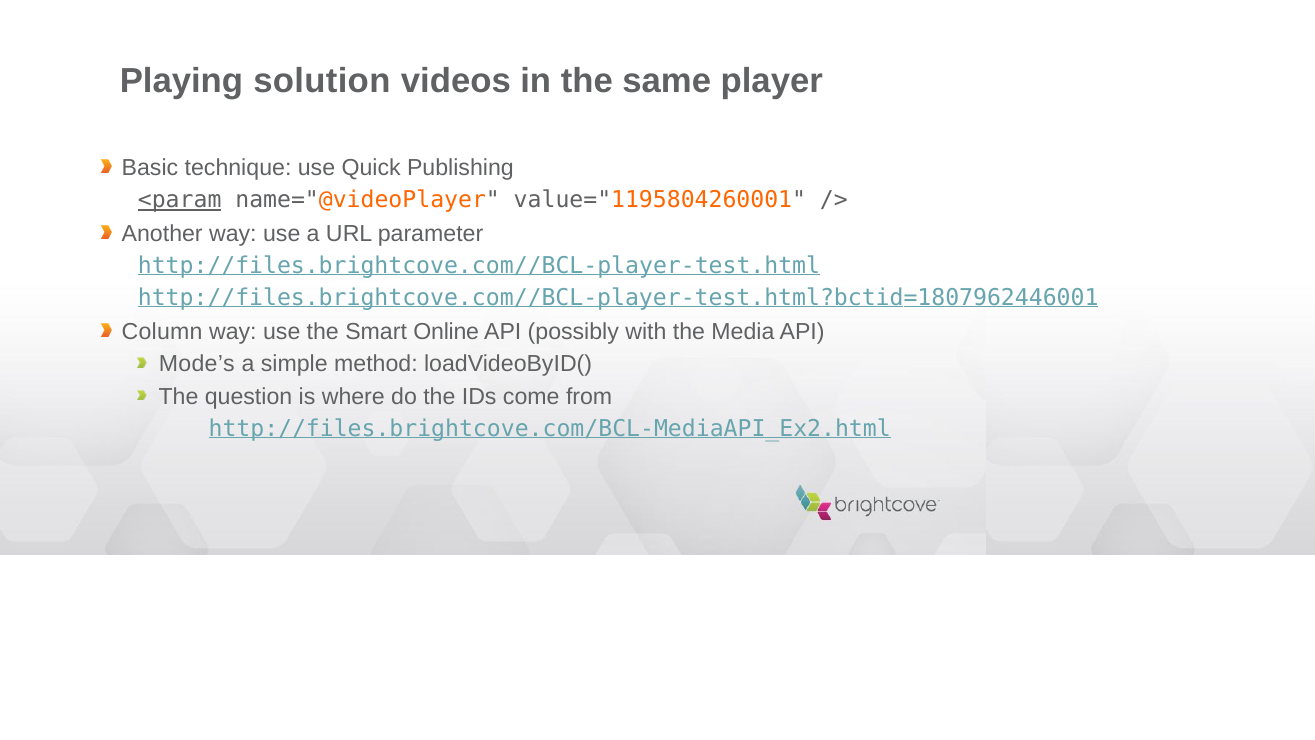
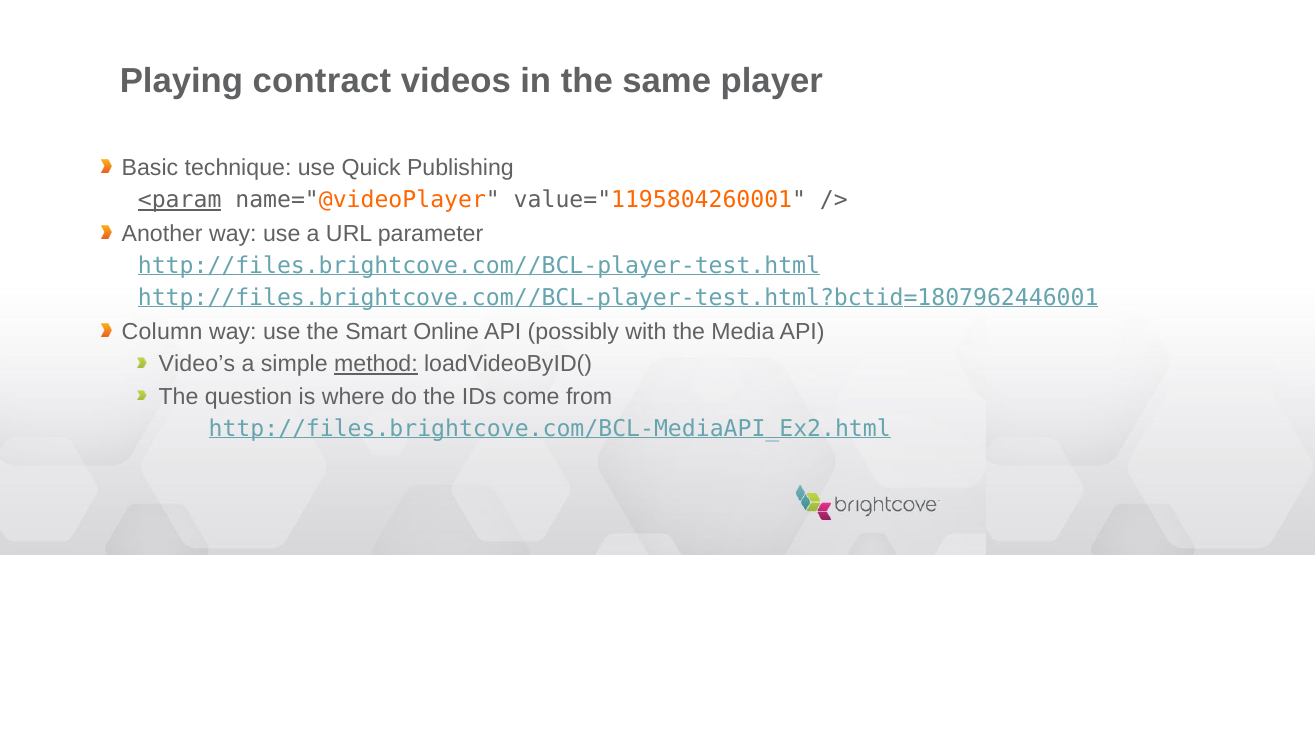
solution: solution -> contract (322, 81)
Mode’s: Mode’s -> Video’s (197, 364)
method underline: none -> present (376, 364)
